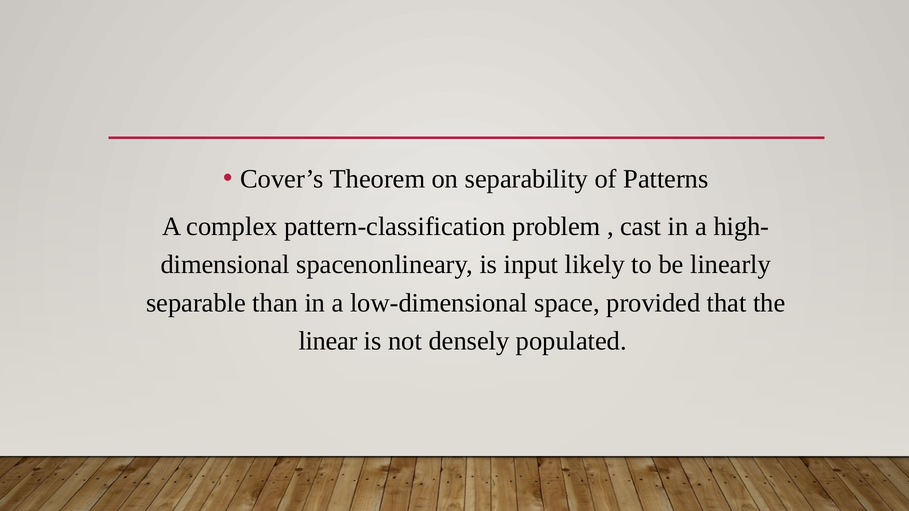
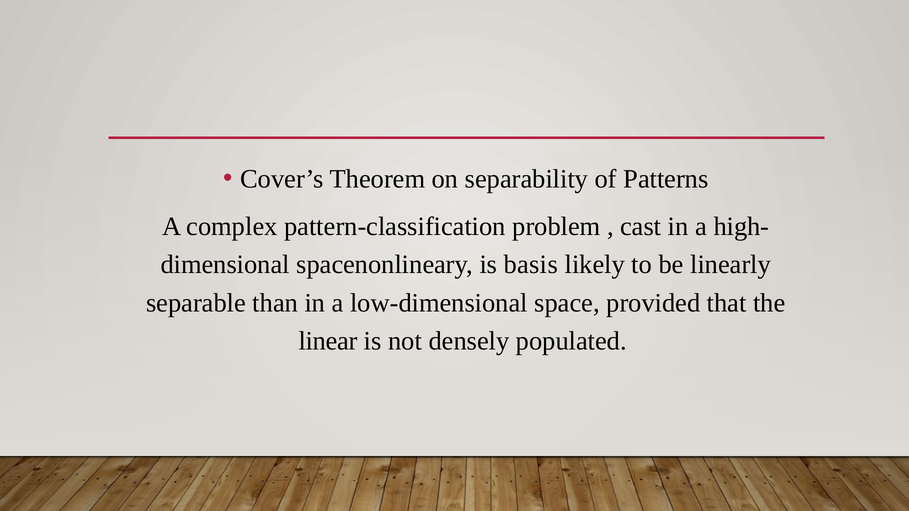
input: input -> basis (531, 265)
